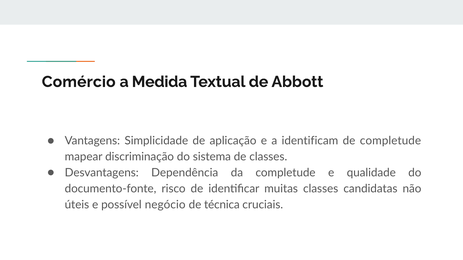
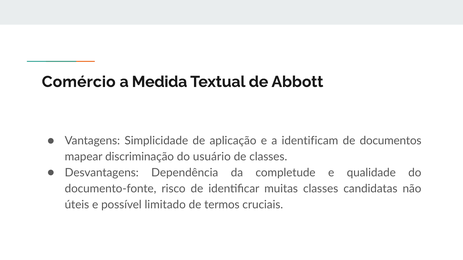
de completude: completude -> documentos (391, 141)
sistema: sistema -> usuário (212, 157)
negócio: negócio -> limitado (165, 205)
técnica: técnica -> termos (222, 205)
